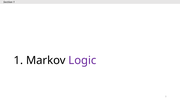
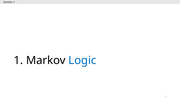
Logic colour: purple -> blue (82, 61)
